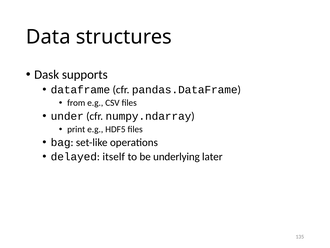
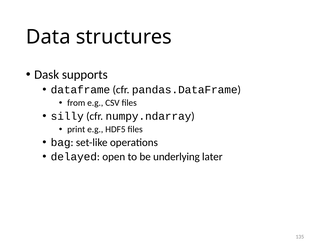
under: under -> silly (67, 116)
itself: itself -> open (114, 156)
